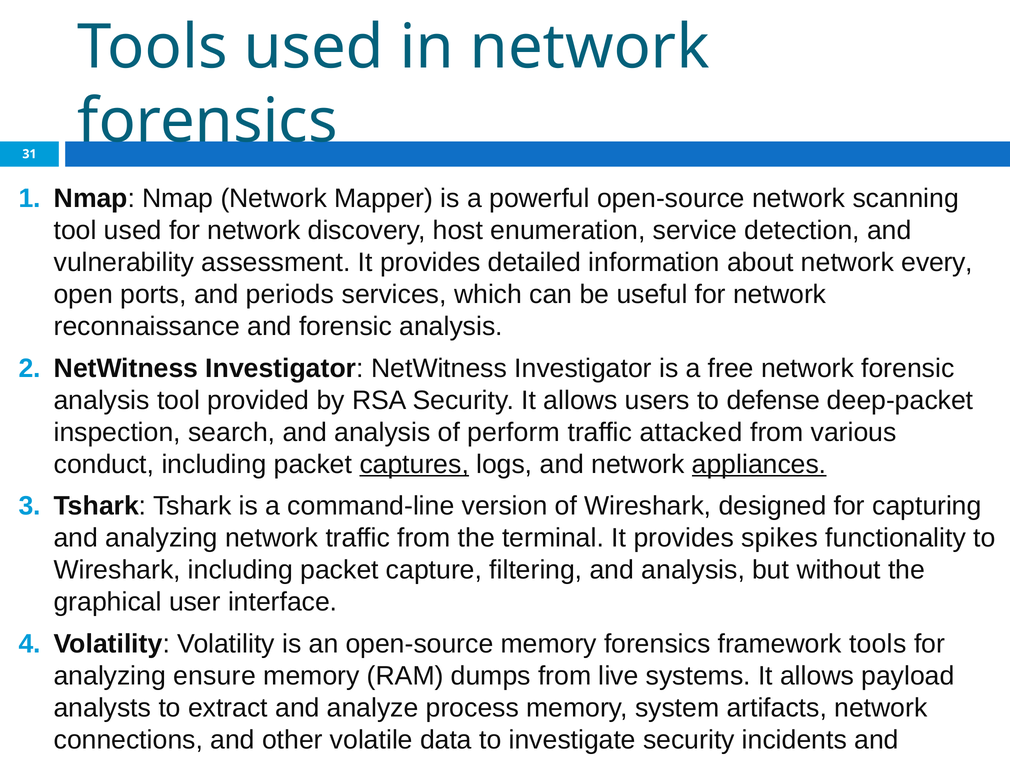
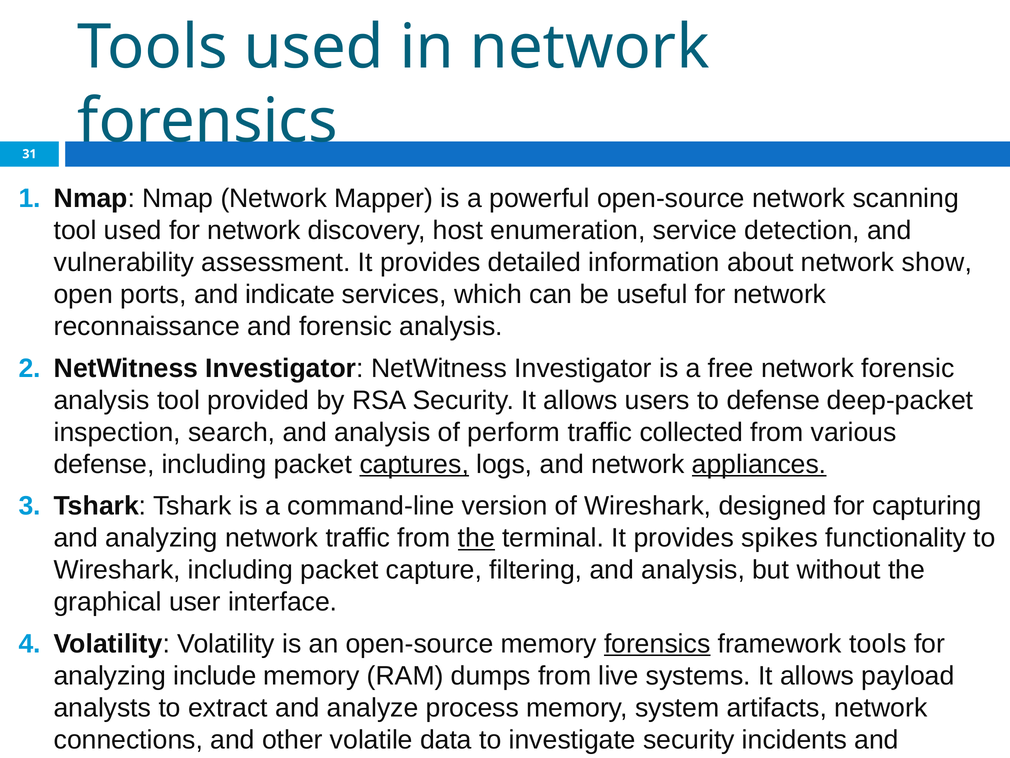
every: every -> show (937, 262)
periods: periods -> indicate (290, 294)
attacked: attacked -> collected (691, 432)
conduct: conduct -> defense (104, 464)
the underline: none -> present (476, 538)
forensics underline: none -> present (657, 644)
ensure: ensure -> include (215, 676)
